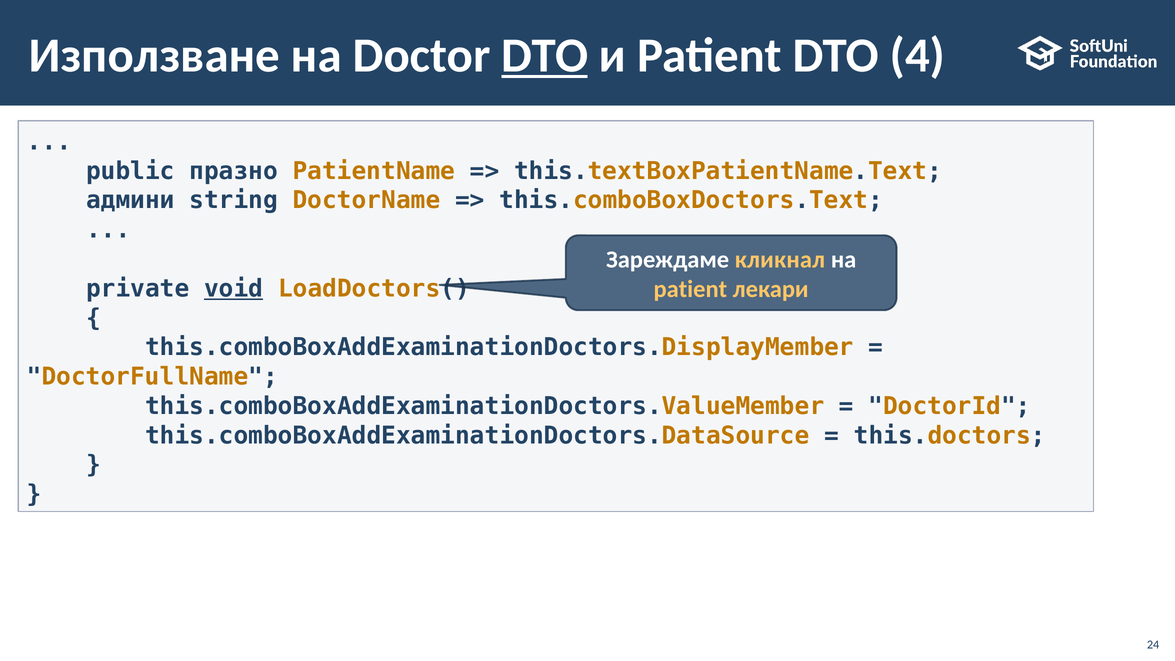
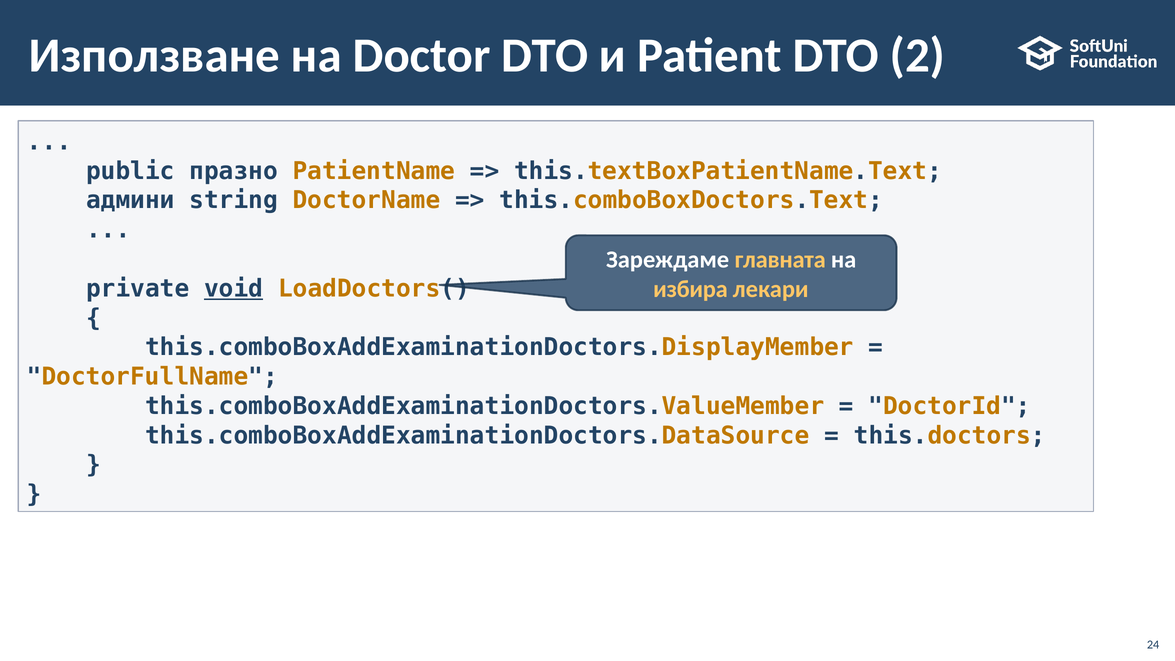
DTO underline: present -> none (545, 56)
4: 4 -> 2 (918, 56)
кликнал: кликнал -> главната (780, 260)
patient: patient -> избира (690, 289)
